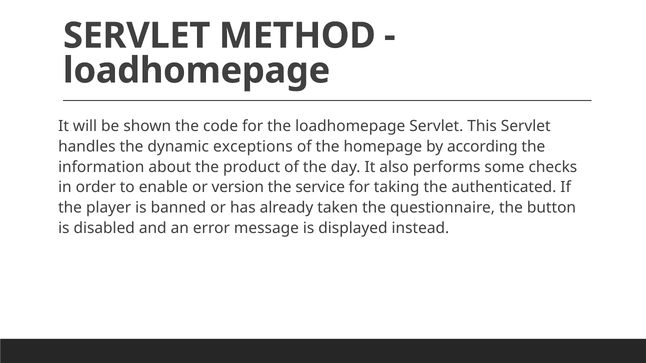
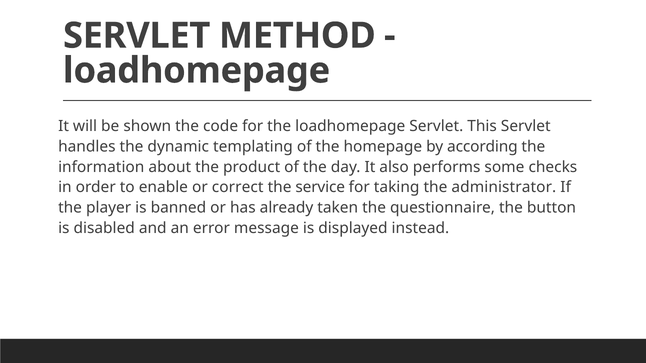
exceptions: exceptions -> templating (253, 147)
version: version -> correct (238, 188)
authenticated: authenticated -> administrator (504, 188)
